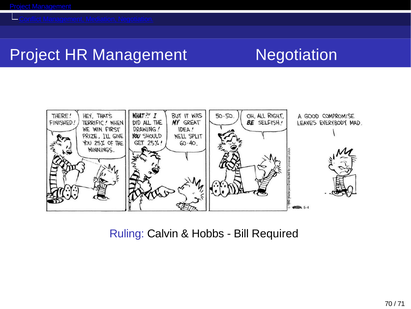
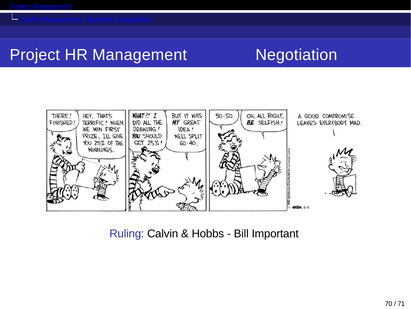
Required: Required -> Important (275, 233)
